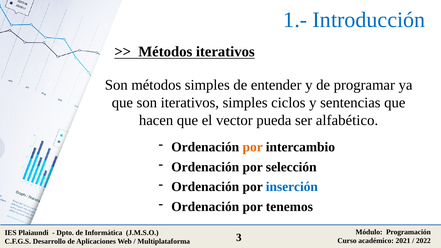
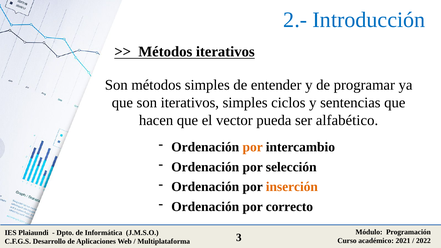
1.-: 1.- -> 2.- (295, 20)
inserción colour: blue -> orange (292, 187)
tenemos: tenemos -> correcto (289, 207)
